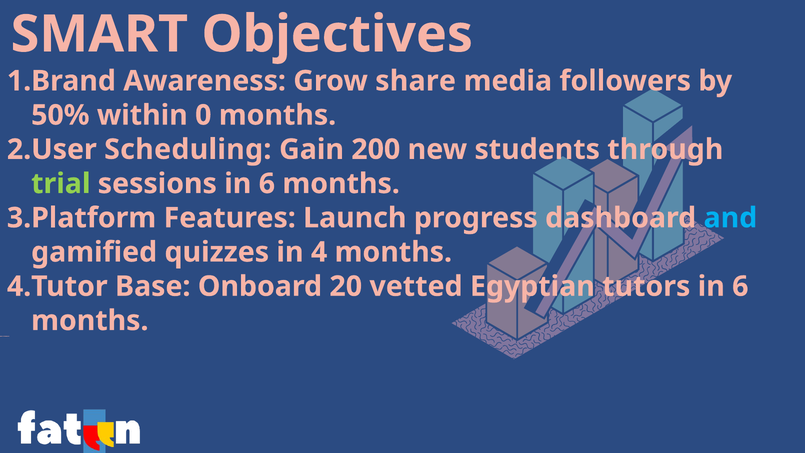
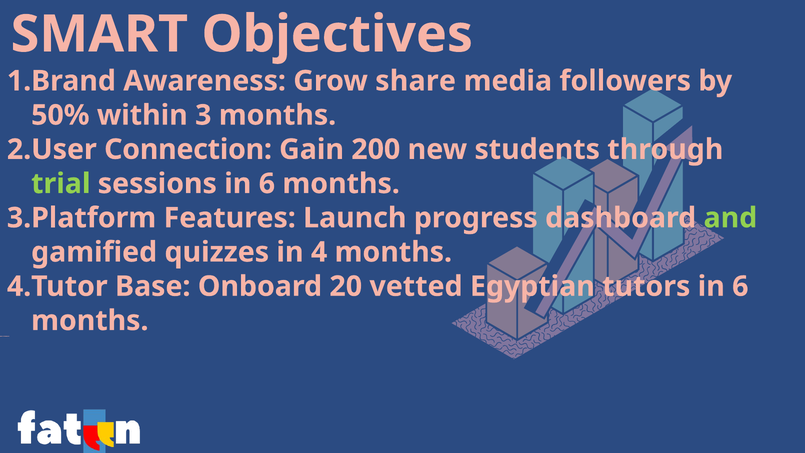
0: 0 -> 3 (203, 115)
Scheduling: Scheduling -> Connection (188, 149)
and colour: light blue -> light green (730, 218)
